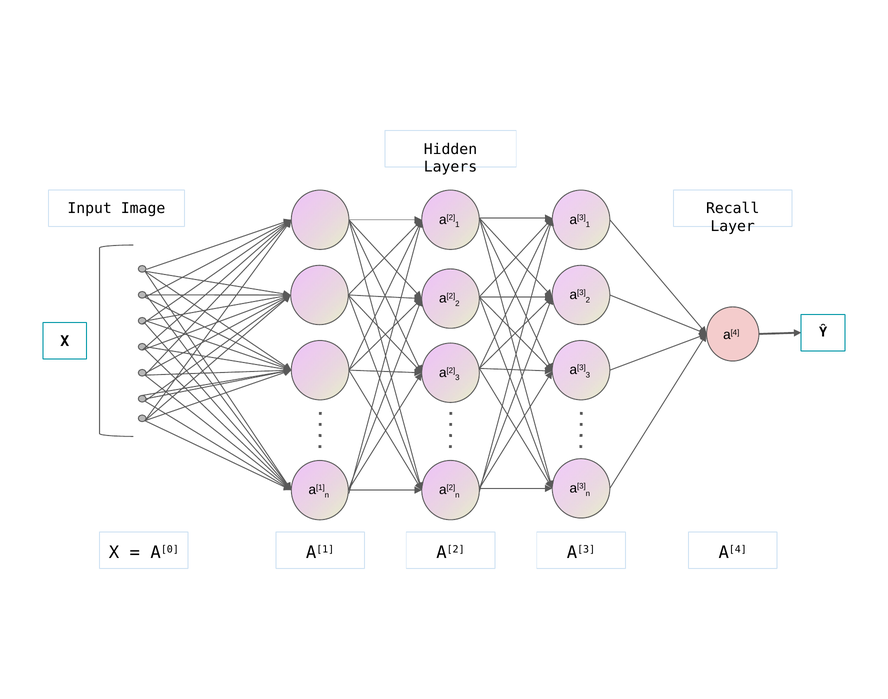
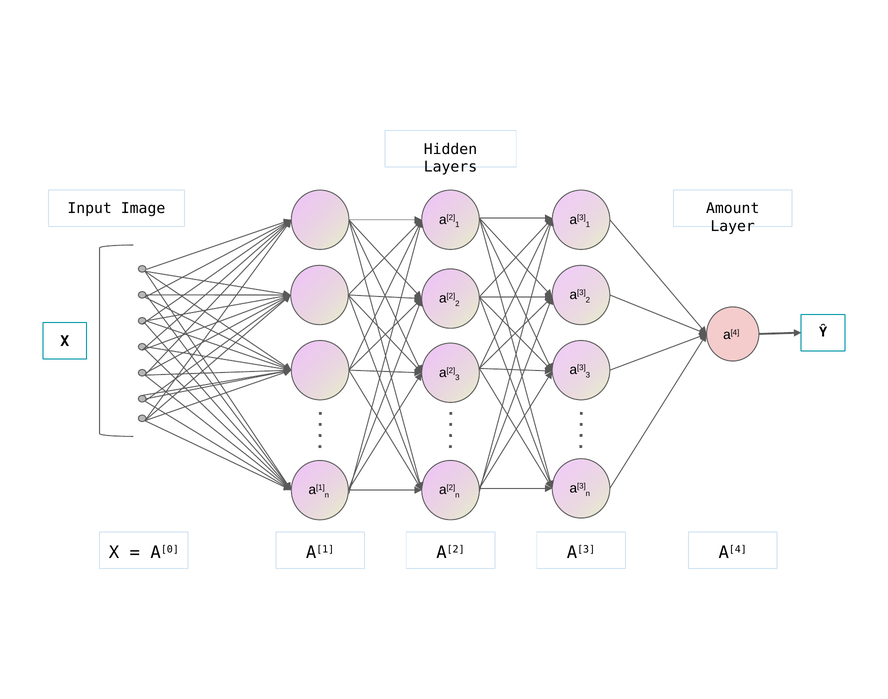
Recall: Recall -> Amount (733, 209)
